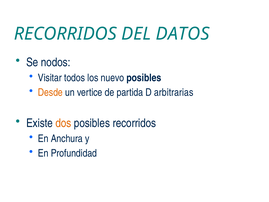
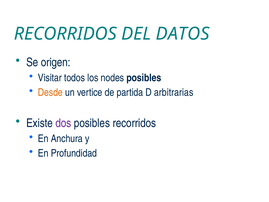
nodos: nodos -> origen (56, 62)
nuevo: nuevo -> nodes (112, 78)
dos colour: orange -> purple (63, 123)
